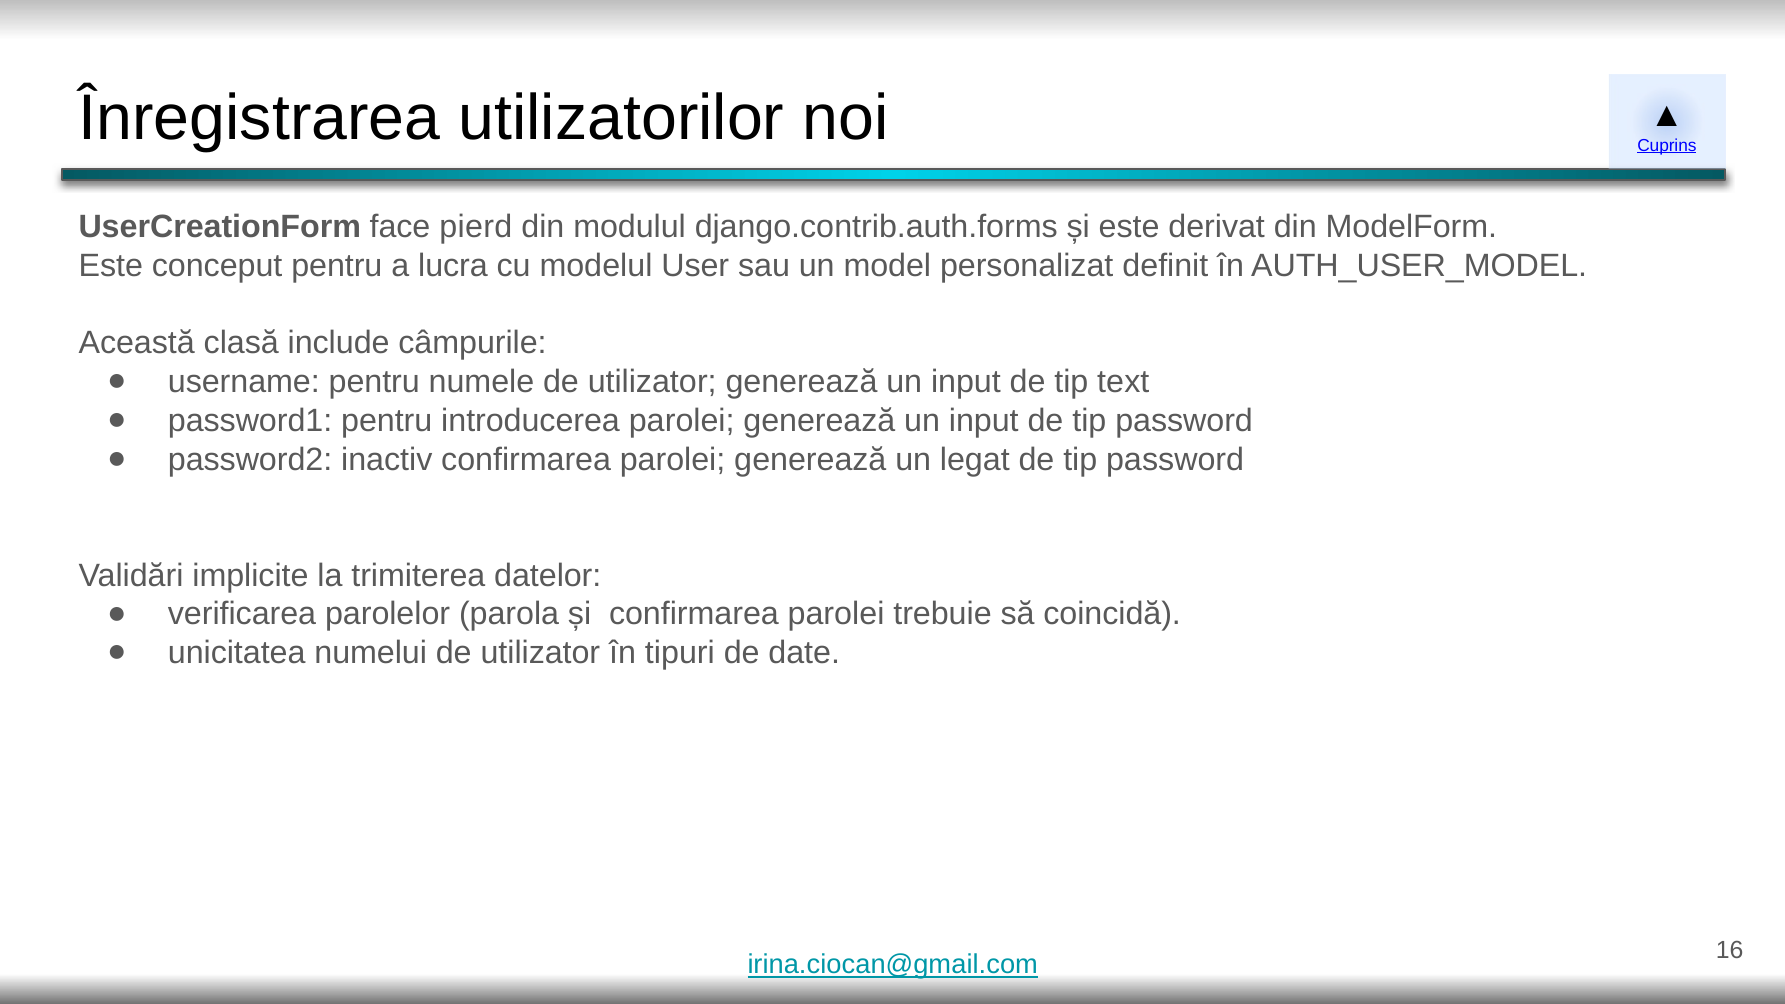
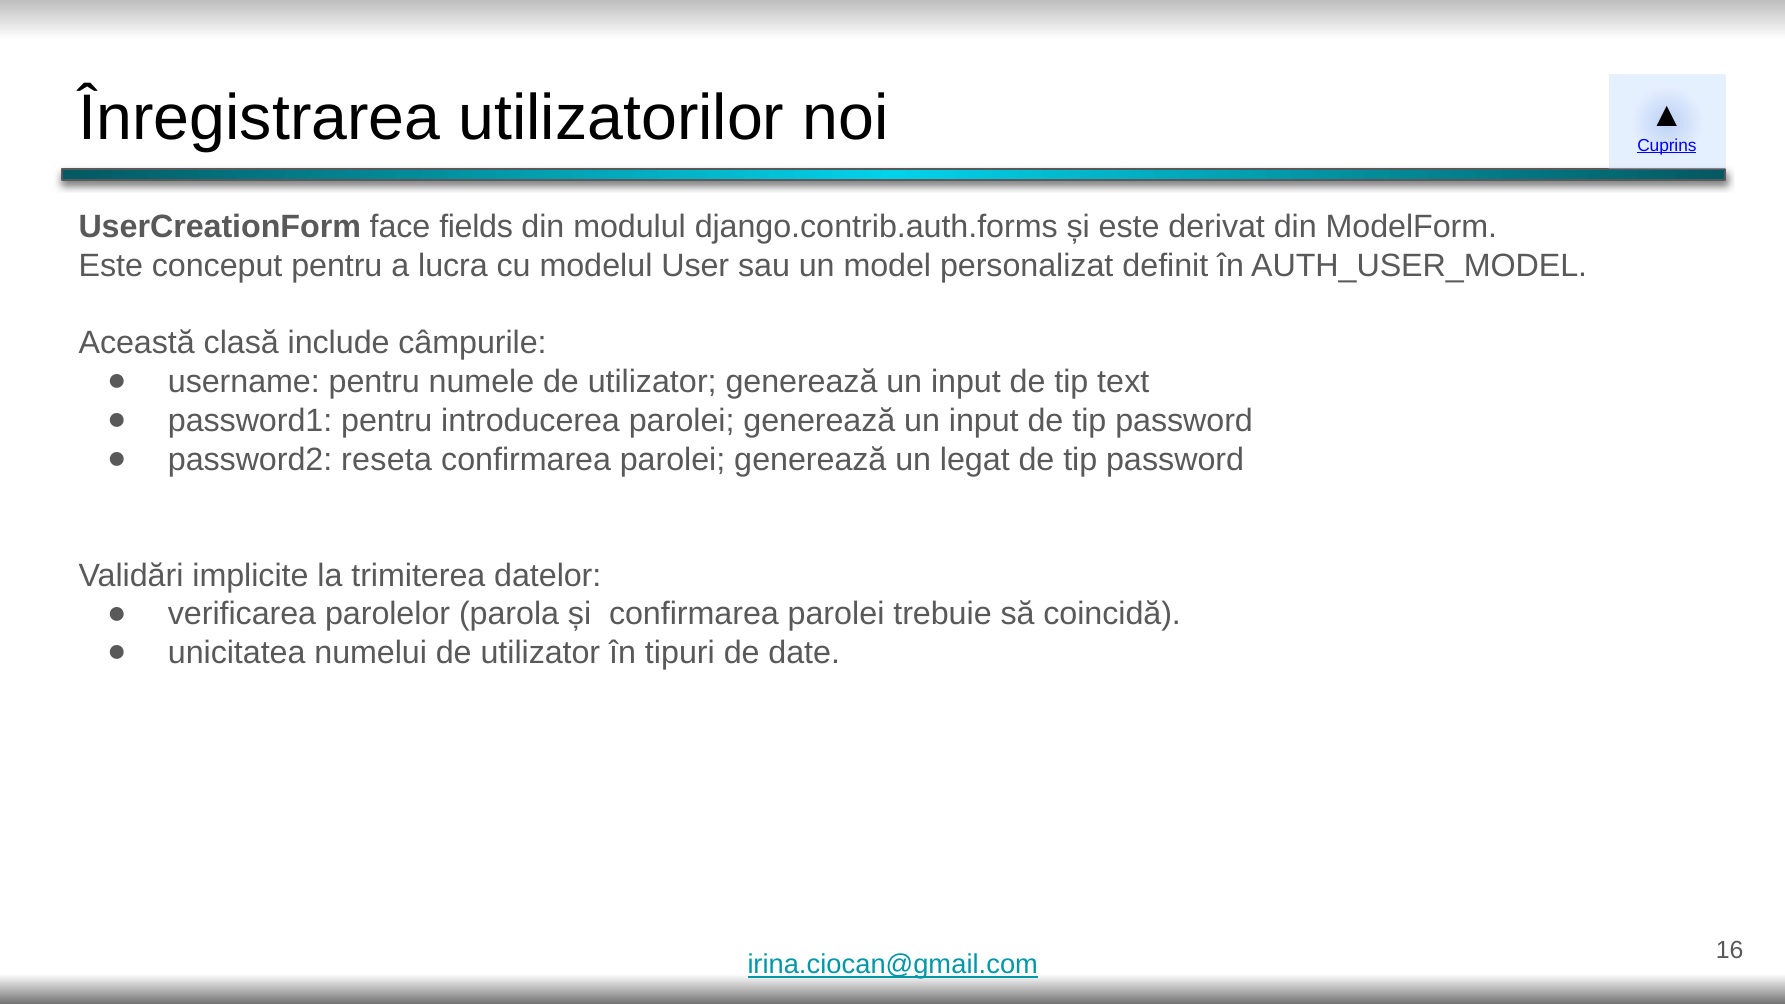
pierd: pierd -> fields (476, 227)
inactiv: inactiv -> reseta (387, 460)
